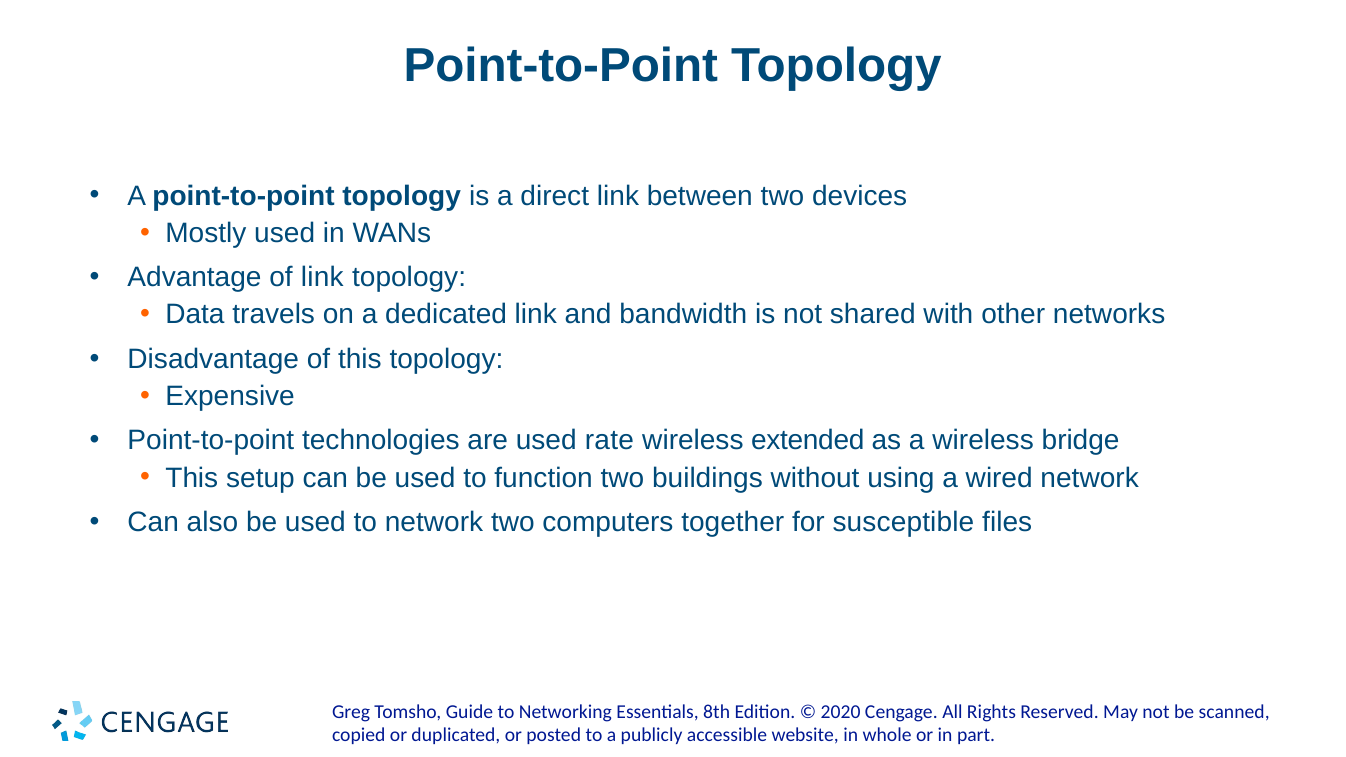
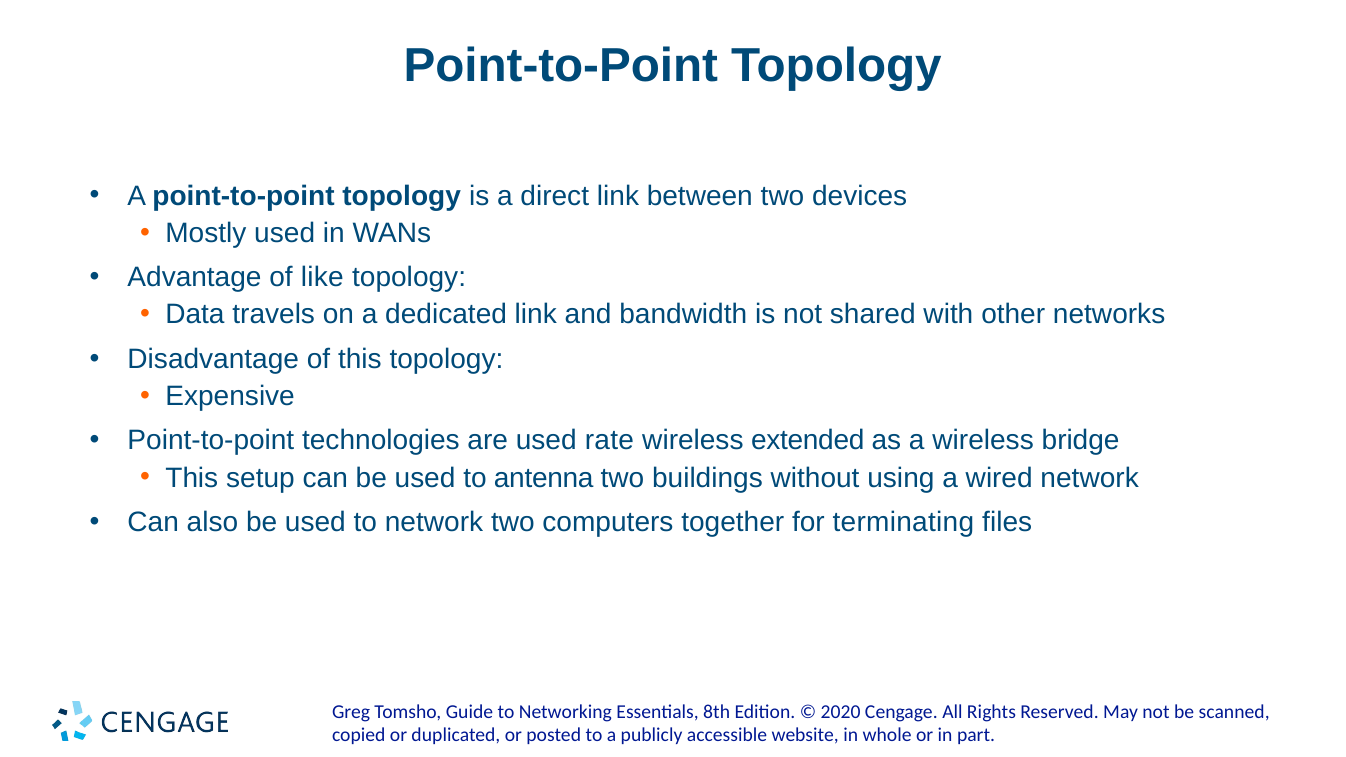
of link: link -> like (322, 277)
function: function -> antenna (544, 478)
susceptible: susceptible -> terminating (903, 522)
